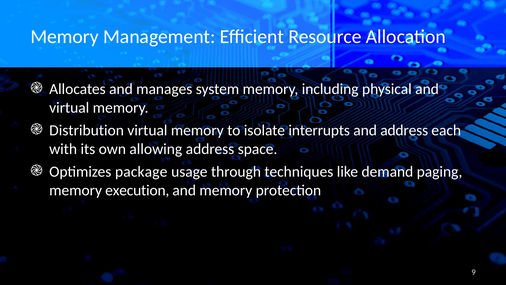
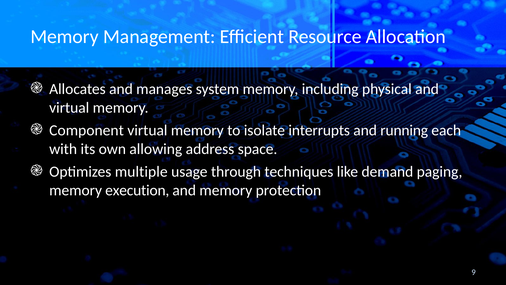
Distribution: Distribution -> Component (87, 130)
and address: address -> running (404, 130)
package: package -> multiple (141, 172)
